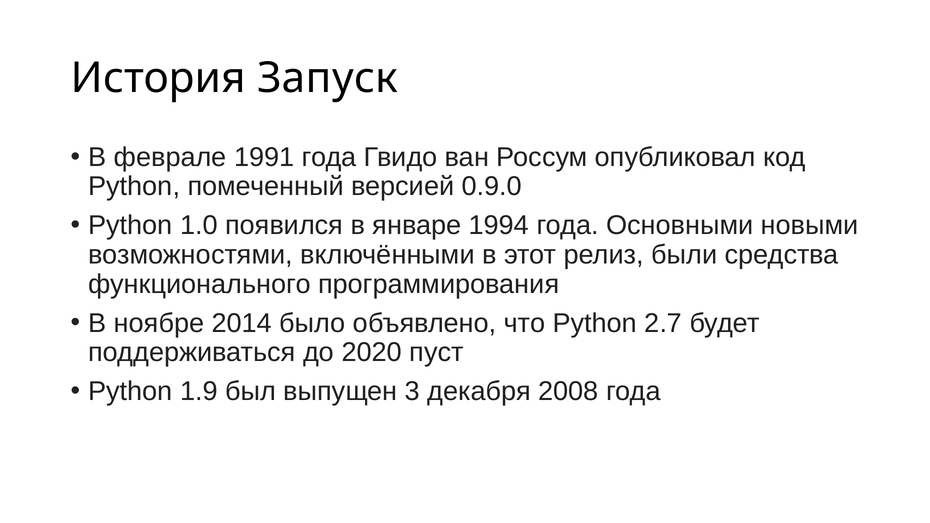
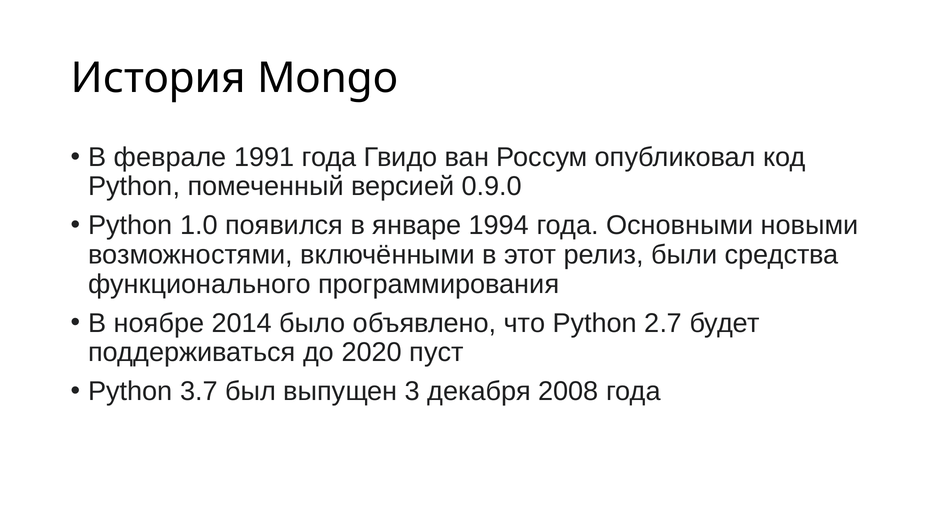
Запуск: Запуск -> Mongo (328, 78)
1.9: 1.9 -> 3.7 (199, 391)
